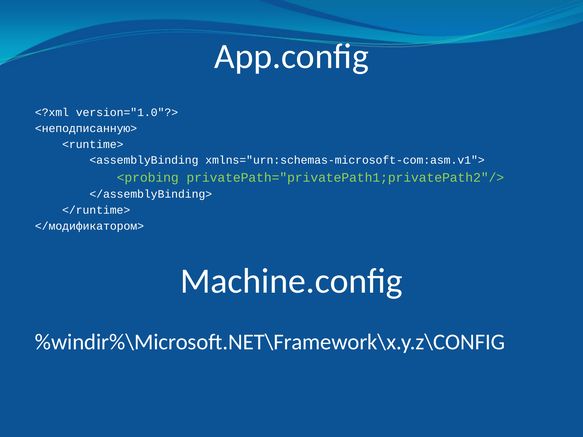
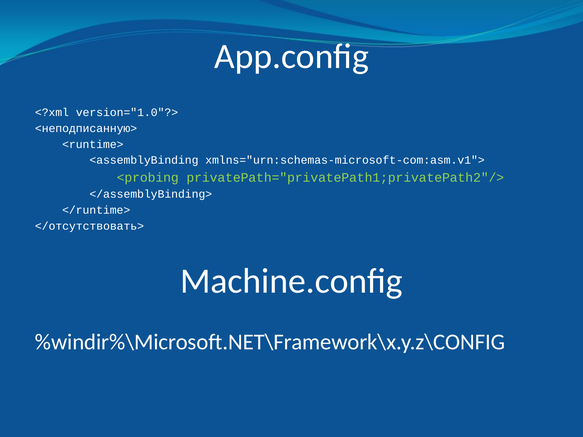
</модификатором>: </модификатором> -> </отсутствовать> (89, 226)
